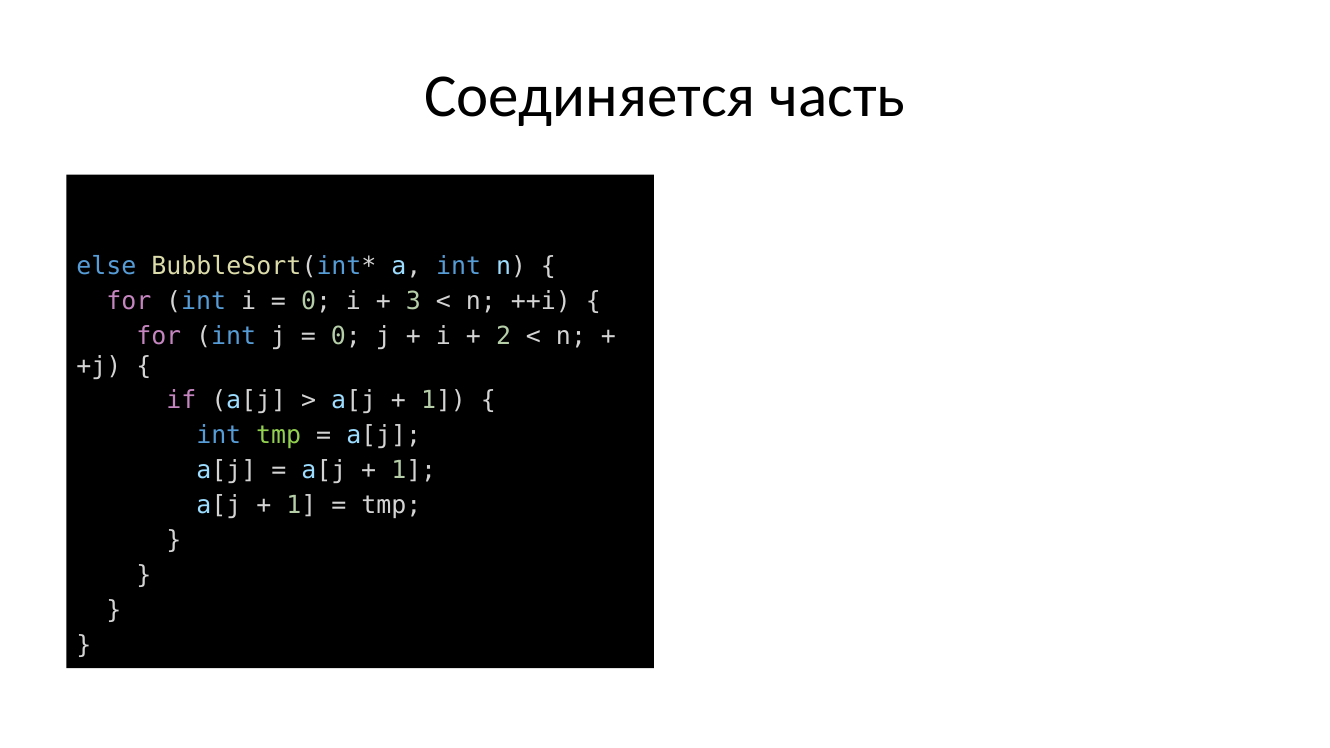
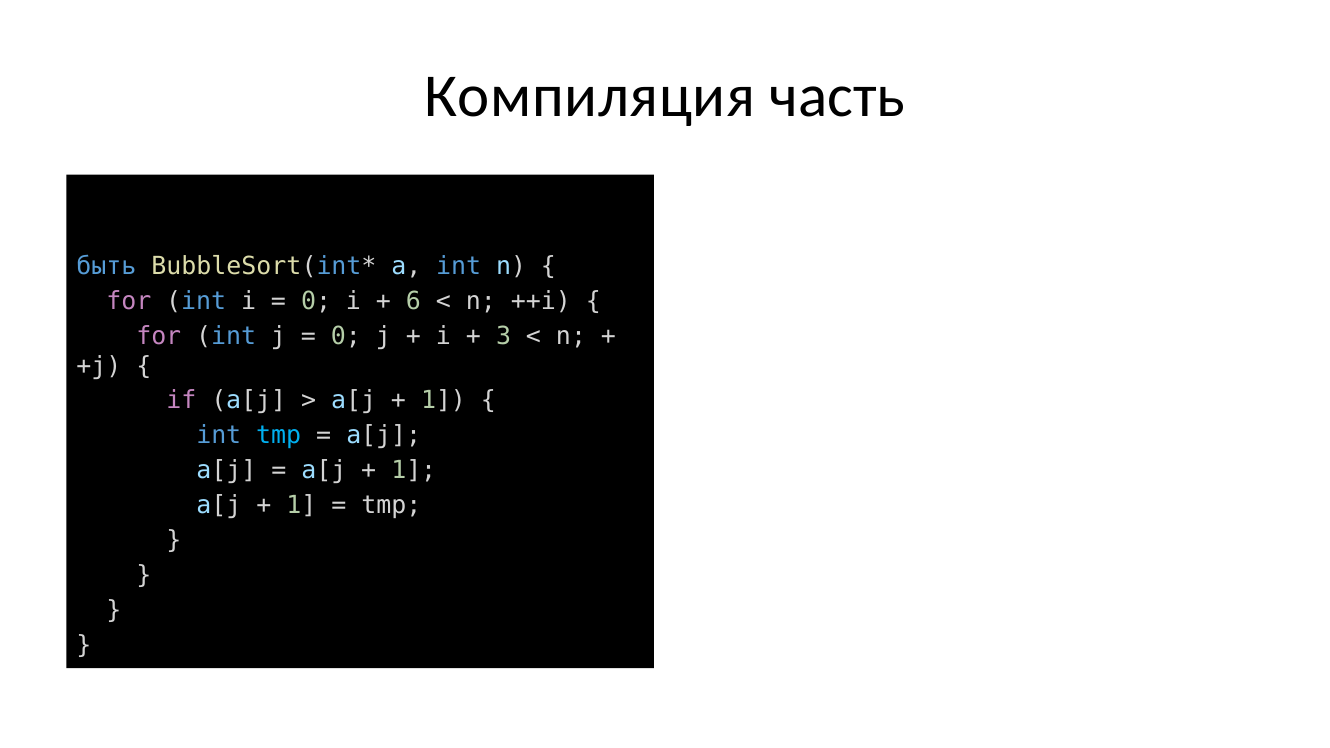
Соединяется: Соединяется -> Компиляция (590, 97)
else: else -> быть (106, 266)
3: 3 -> 6 (413, 301)
2: 2 -> 3 (504, 336)
tmp colour: light green -> light blue (279, 436)
